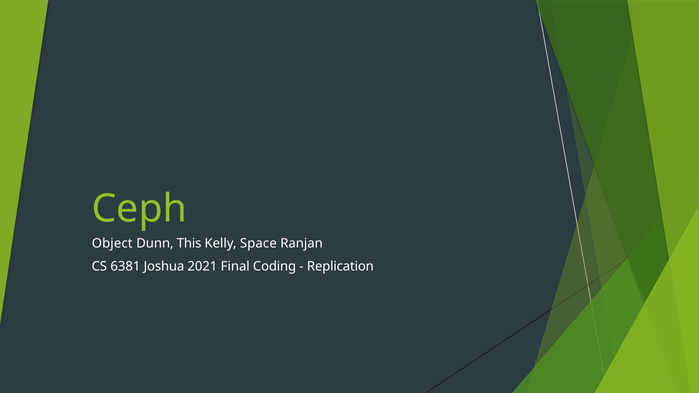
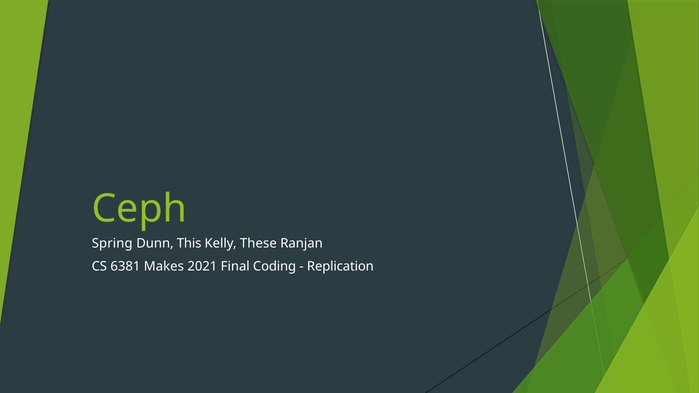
Object: Object -> Spring (112, 244)
Space: Space -> These (258, 244)
Joshua: Joshua -> Makes (164, 267)
